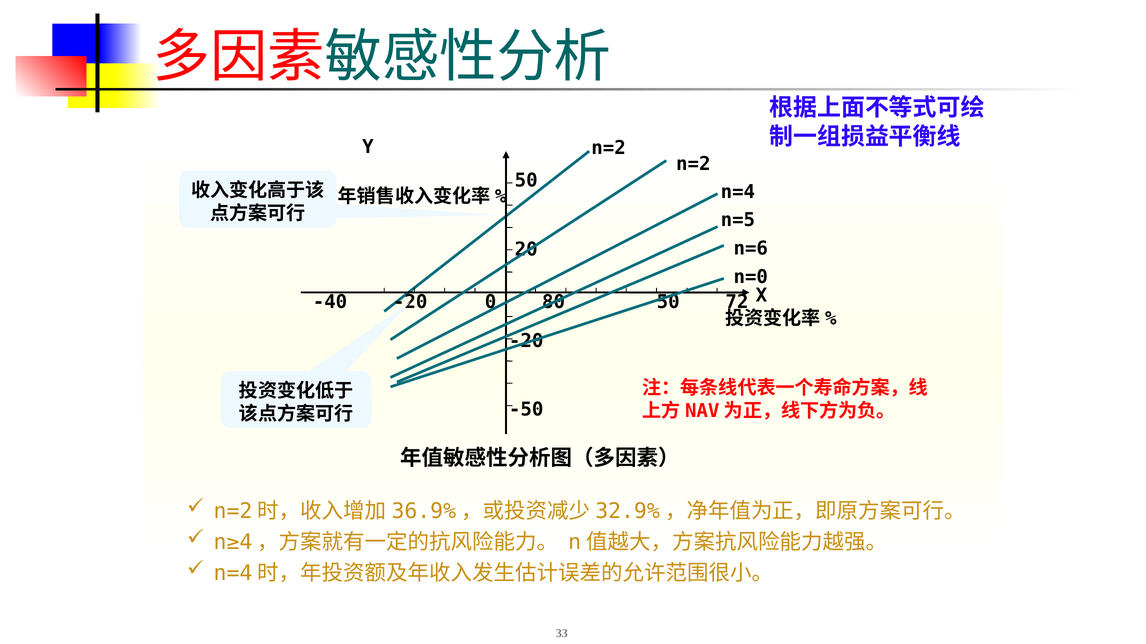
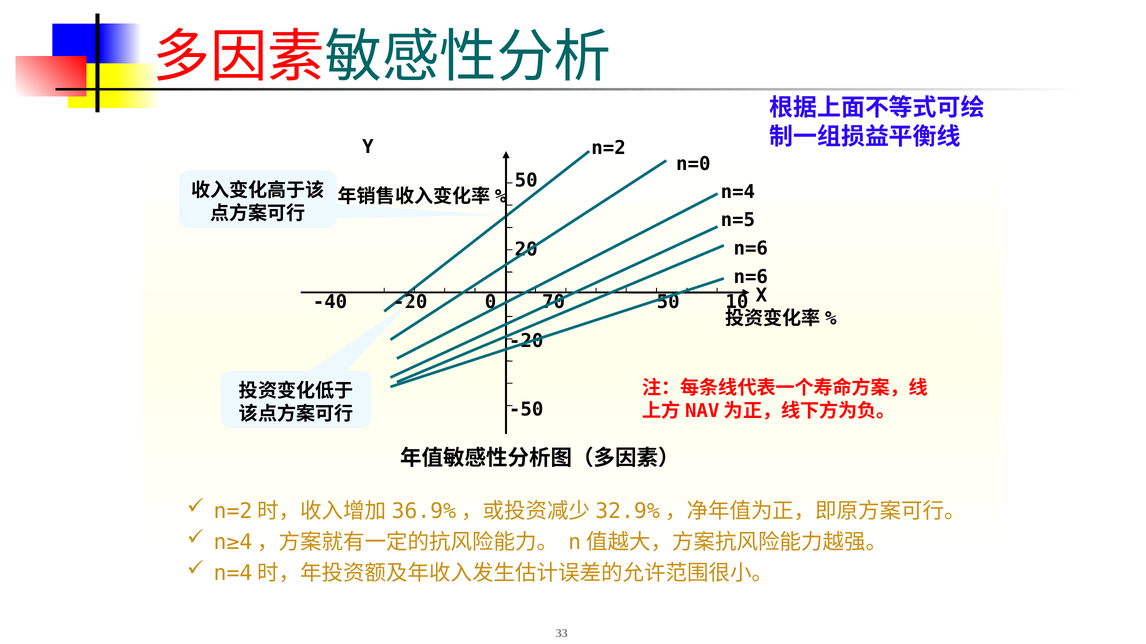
n=2: n=2 -> n=0 (693, 164)
n=0: n=0 -> n=6 (751, 277)
80: 80 -> 70 (554, 302)
72: 72 -> 10 (737, 302)
